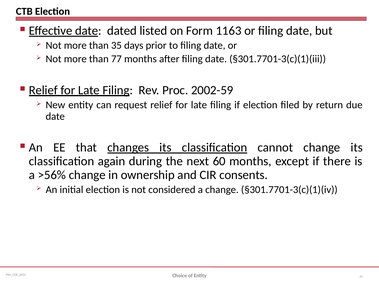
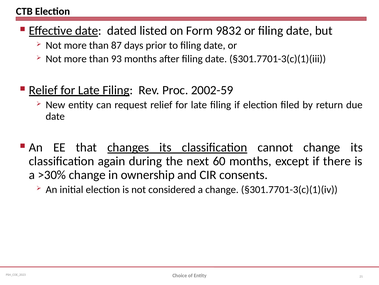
1163: 1163 -> 9832 (229, 31)
35: 35 -> 87 (116, 45)
77: 77 -> 93 (116, 59)
>56%: >56% -> >30% (52, 174)
